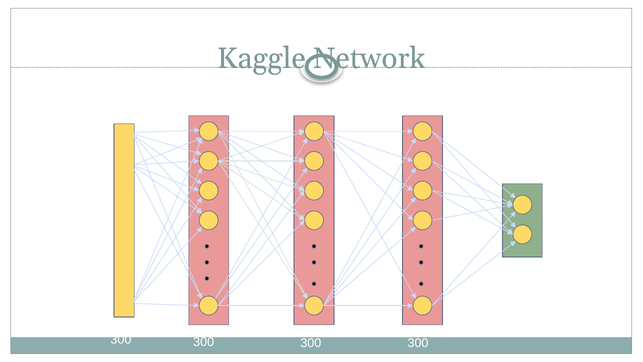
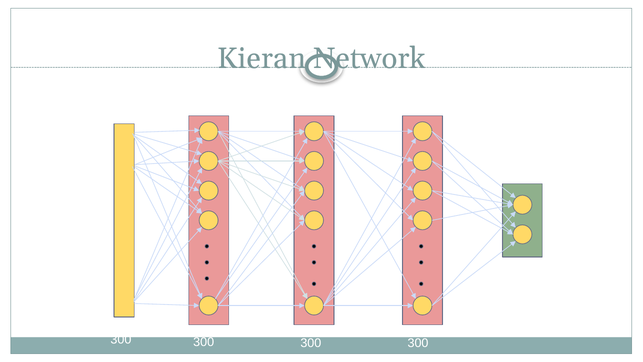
Kaggle: Kaggle -> Kieran (262, 58)
